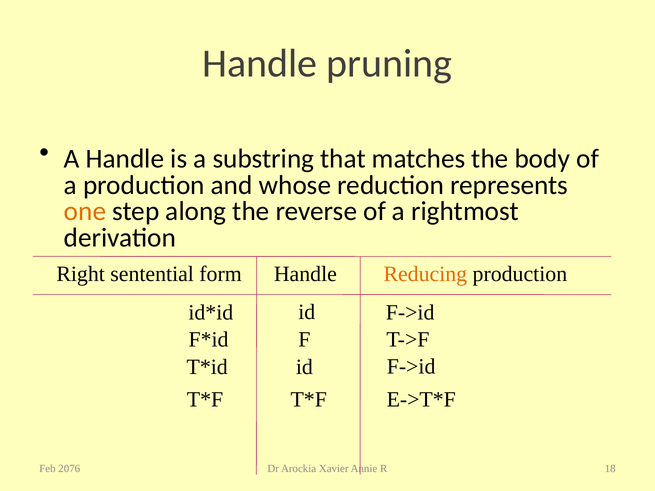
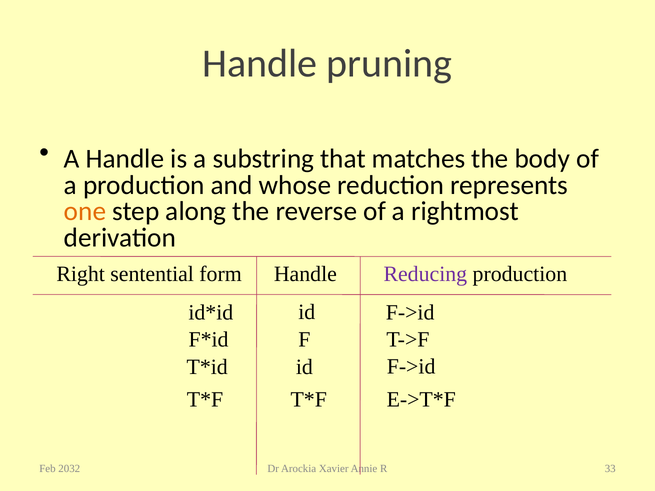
Reducing colour: orange -> purple (425, 274)
2076: 2076 -> 2032 (69, 469)
18: 18 -> 33 (610, 469)
